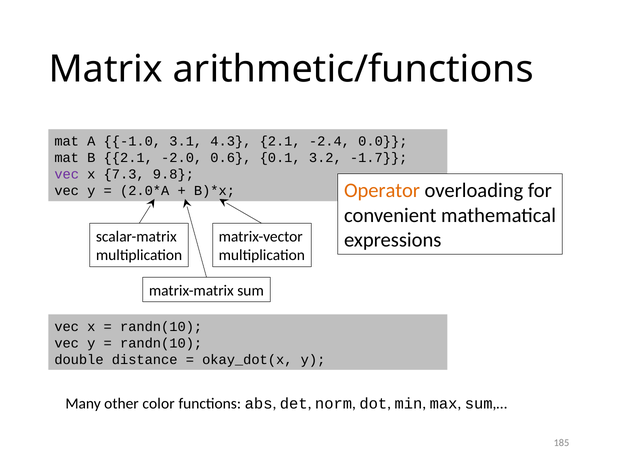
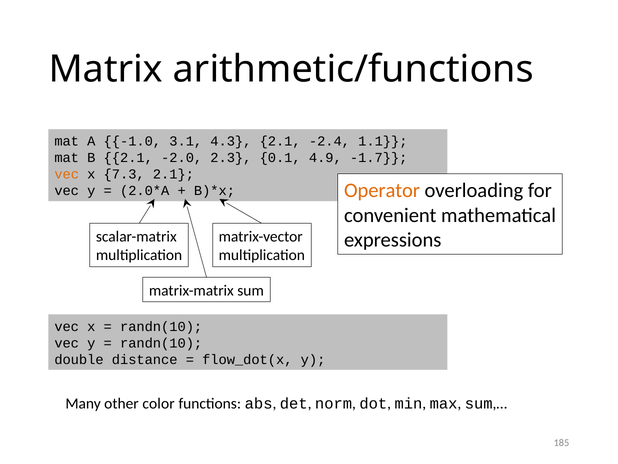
0.0: 0.0 -> 1.1 (383, 141)
0.6: 0.6 -> 2.3 (231, 158)
3.2: 3.2 -> 4.9 (325, 158)
vec colour: purple -> orange (67, 174)
7.3 9.8: 9.8 -> 2.1 (173, 174)
okay_dot(x: okay_dot(x -> flow_dot(x (247, 359)
